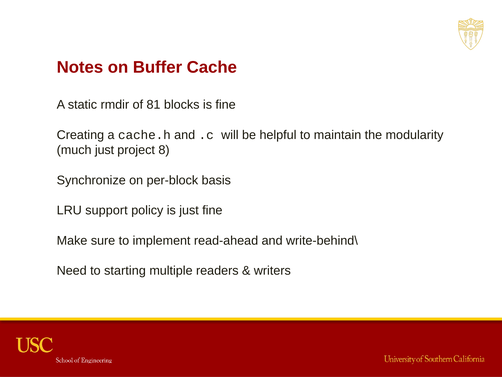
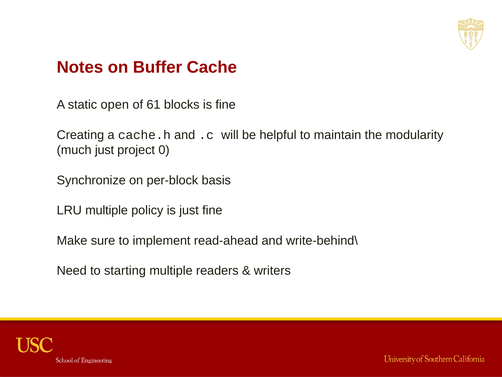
rmdir: rmdir -> open (115, 105)
81: 81 -> 61 (154, 105)
8: 8 -> 0 (164, 150)
LRU support: support -> multiple (107, 210)
